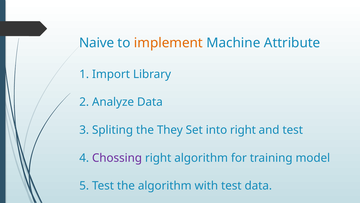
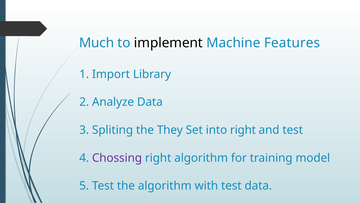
Naive: Naive -> Much (97, 43)
implement colour: orange -> black (168, 43)
Attribute: Attribute -> Features (292, 43)
